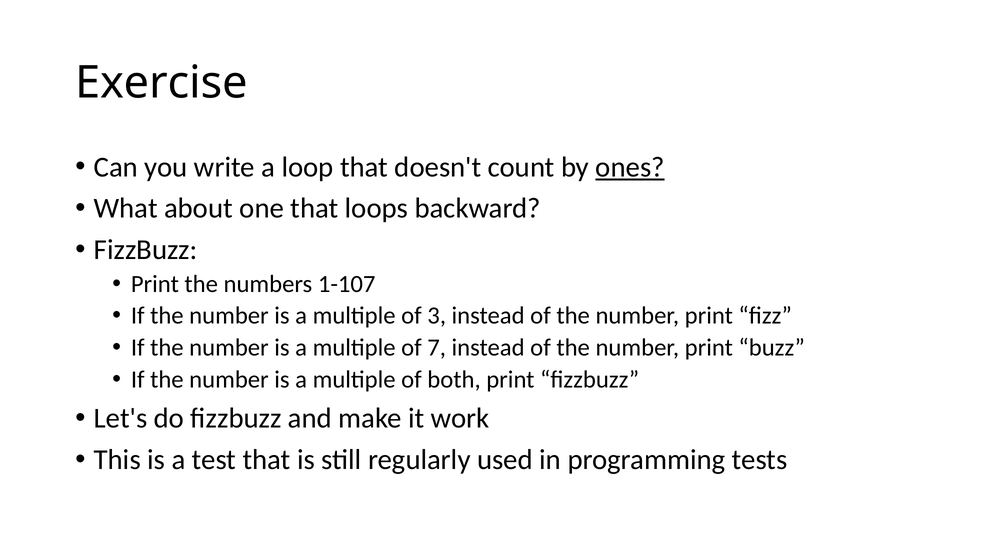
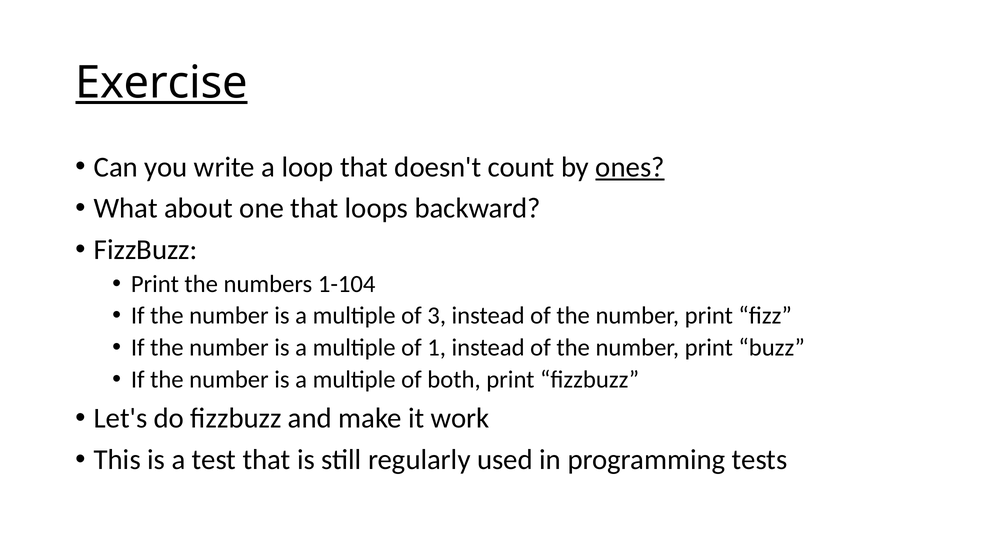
Exercise underline: none -> present (162, 83)
1-107: 1-107 -> 1-104 (347, 284)
7: 7 -> 1 (437, 347)
